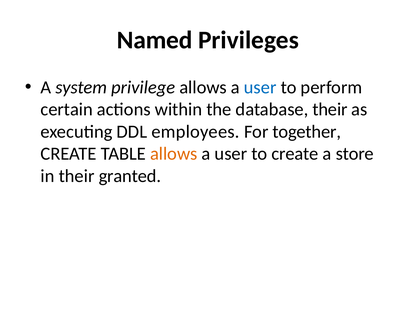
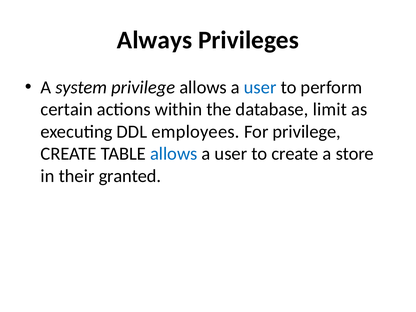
Named: Named -> Always (155, 40)
database their: their -> limit (330, 109)
For together: together -> privilege (307, 132)
allows colour: orange -> blue (174, 154)
